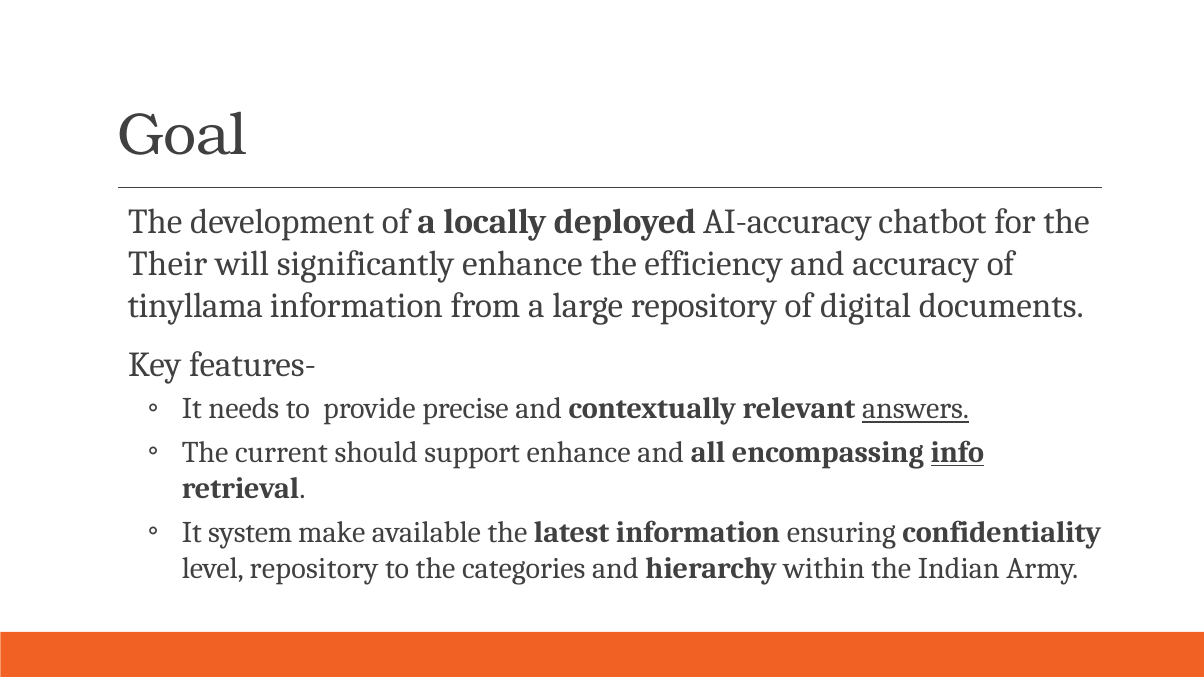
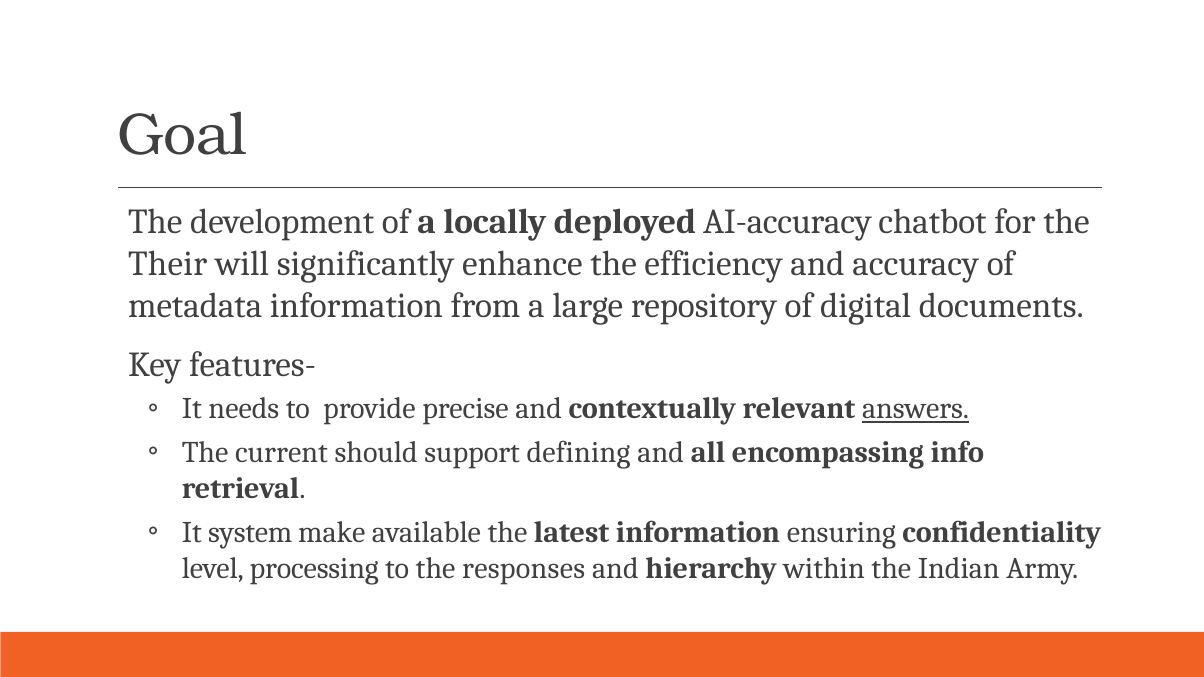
tinyllama: tinyllama -> metadata (195, 306)
support enhance: enhance -> defining (579, 453)
info underline: present -> none (957, 453)
level repository: repository -> processing (314, 569)
categories: categories -> responses (524, 569)
